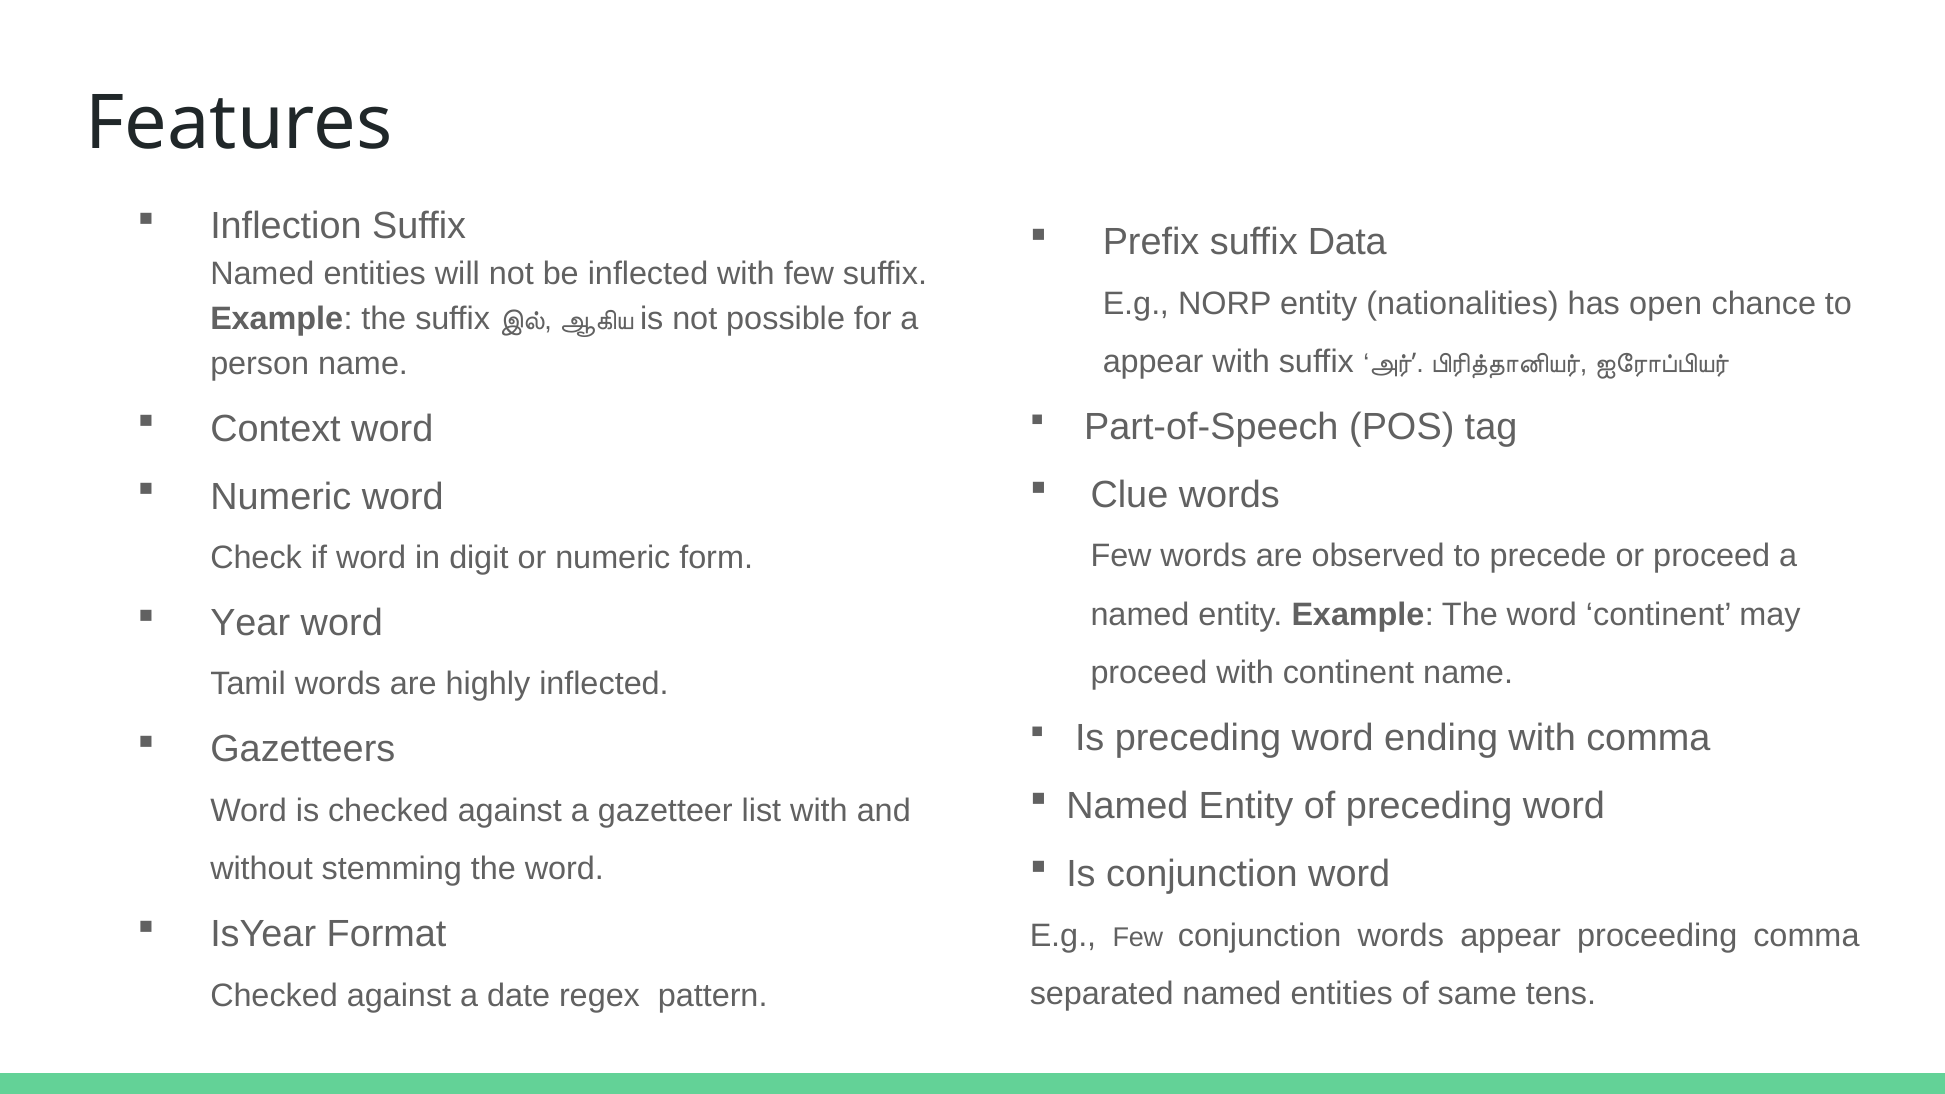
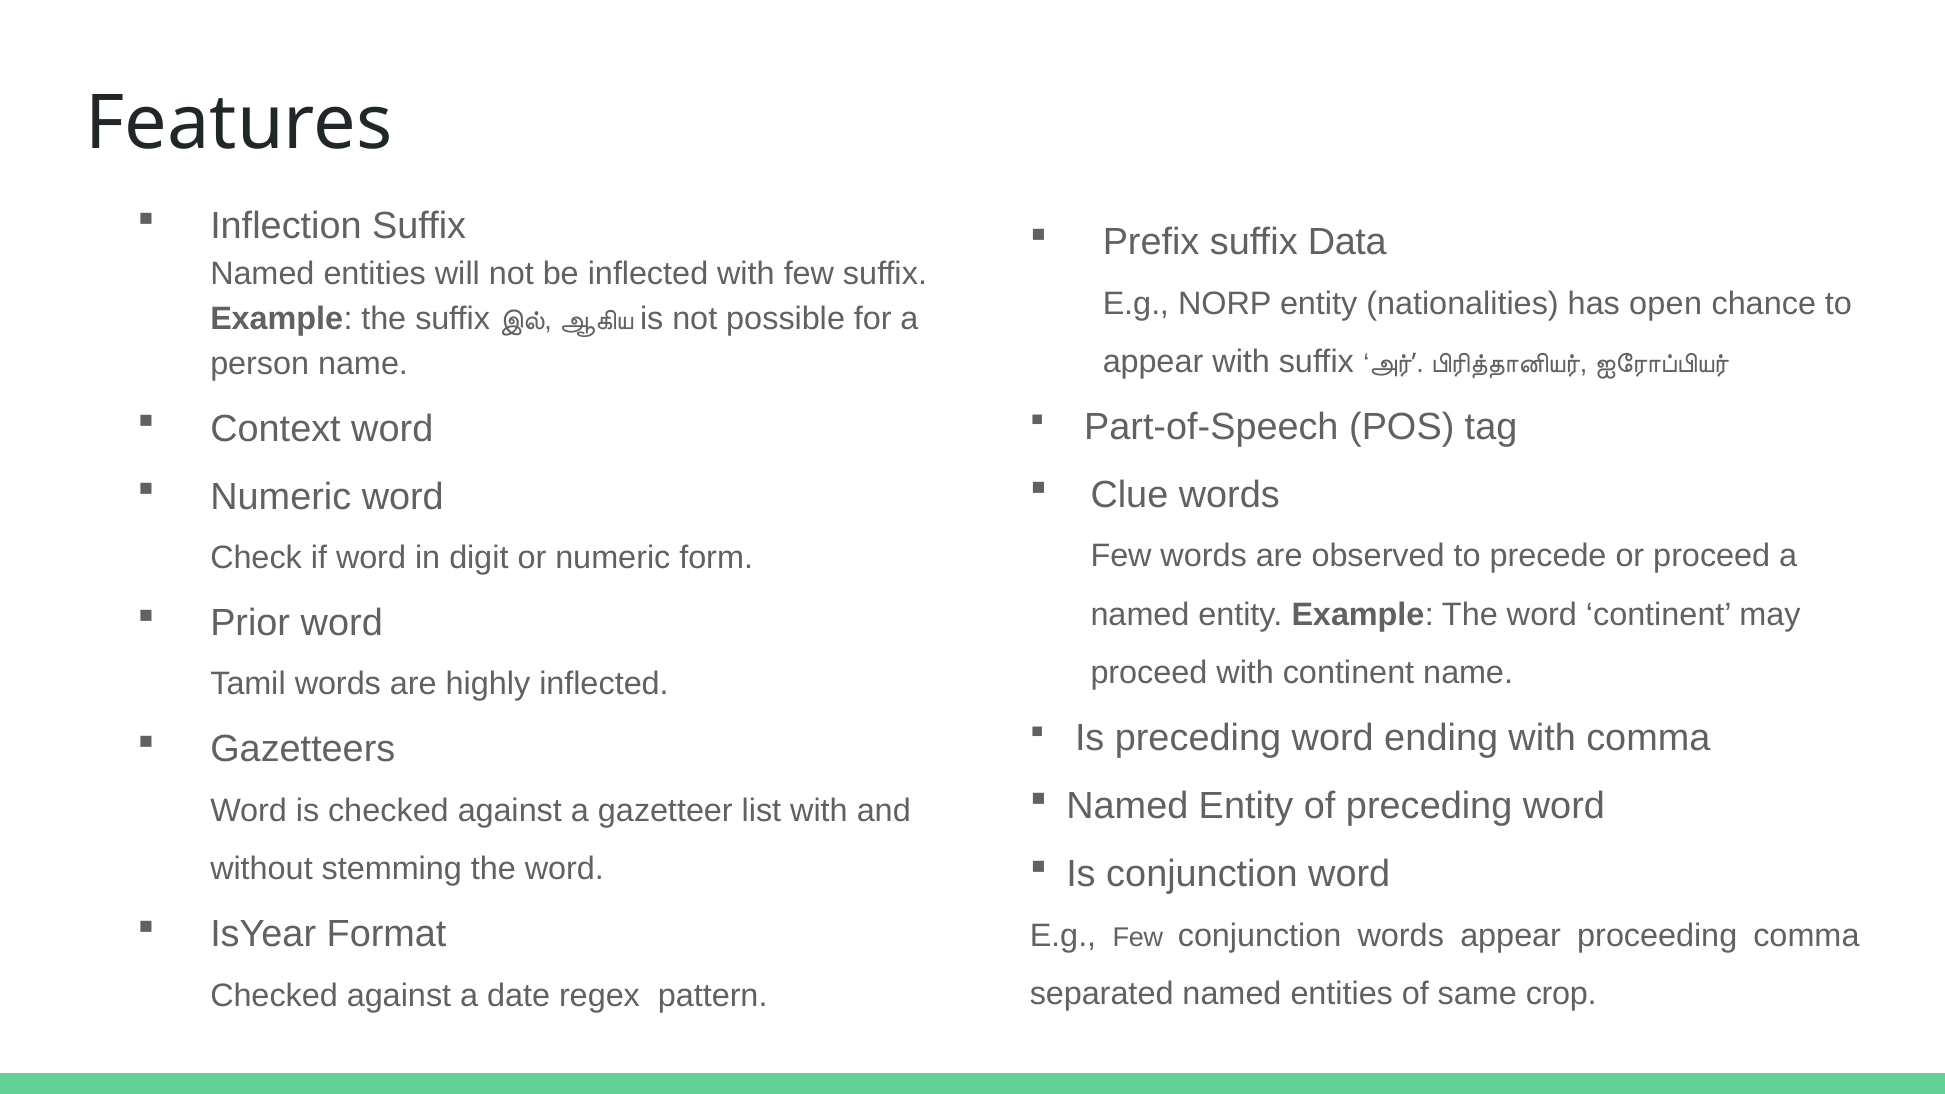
Year: Year -> Prior (250, 623)
tens: tens -> crop (1561, 994)
